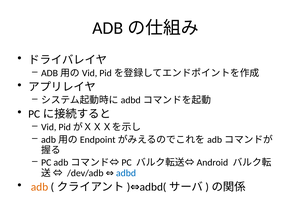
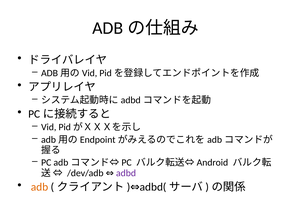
adbd colour: blue -> purple (126, 173)
